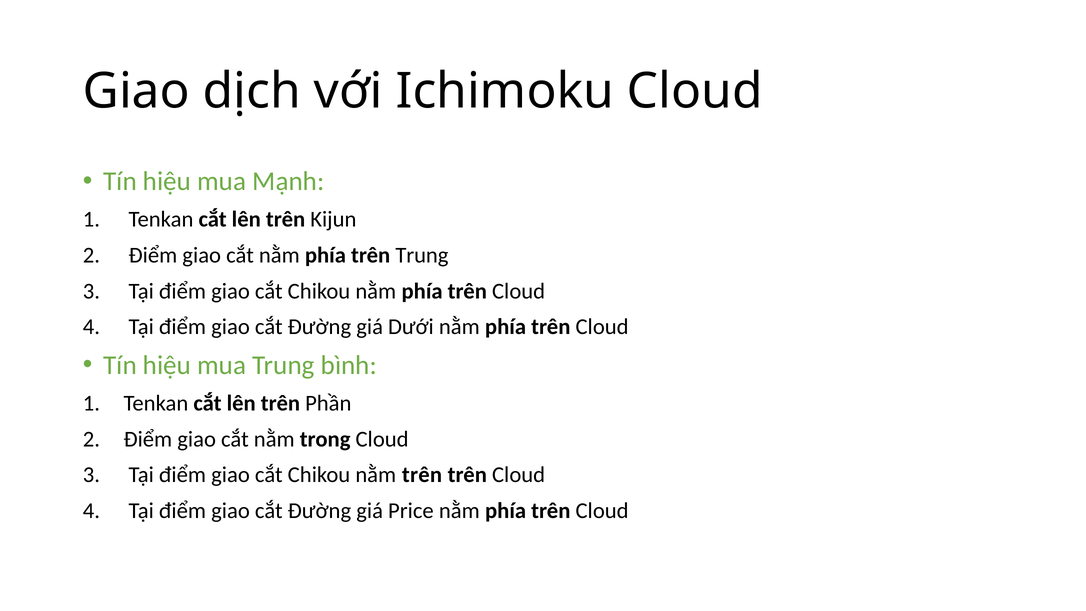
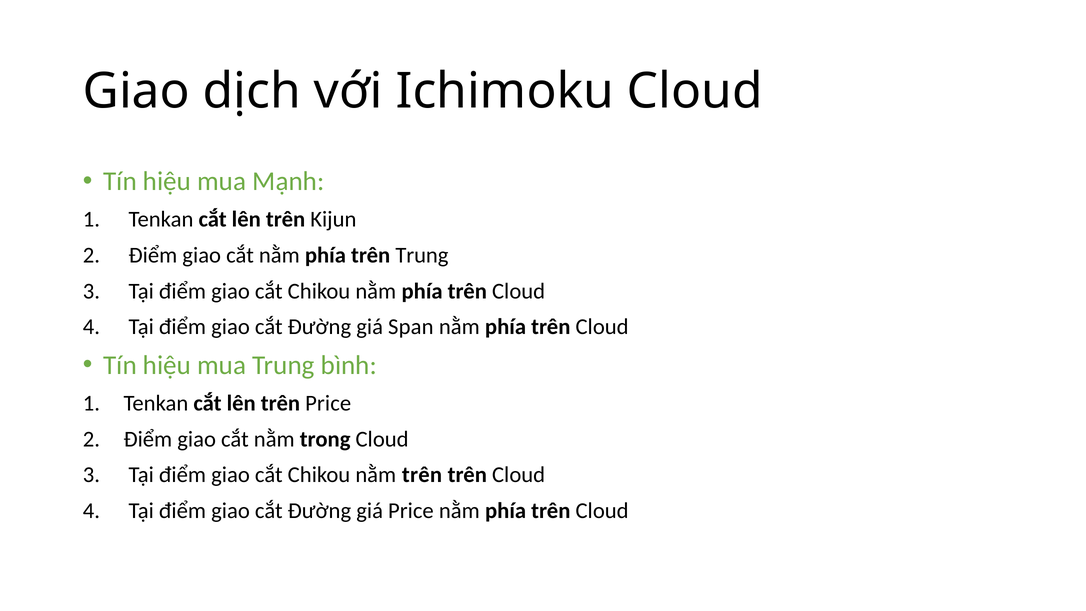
Dưới: Dưới -> Span (411, 327)
trên Phần: Phần -> Price (328, 403)
